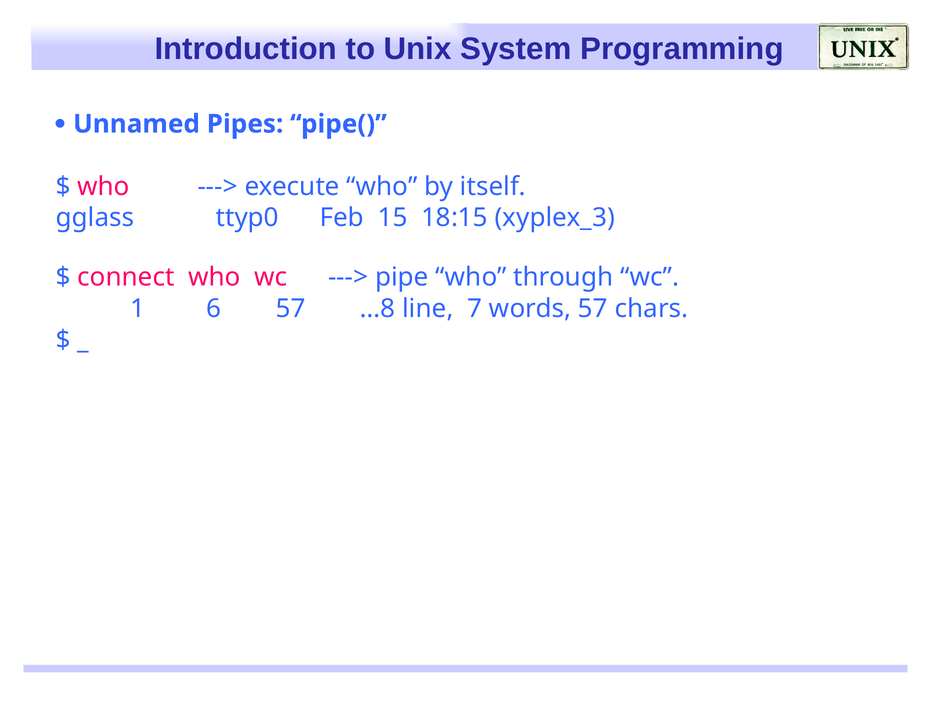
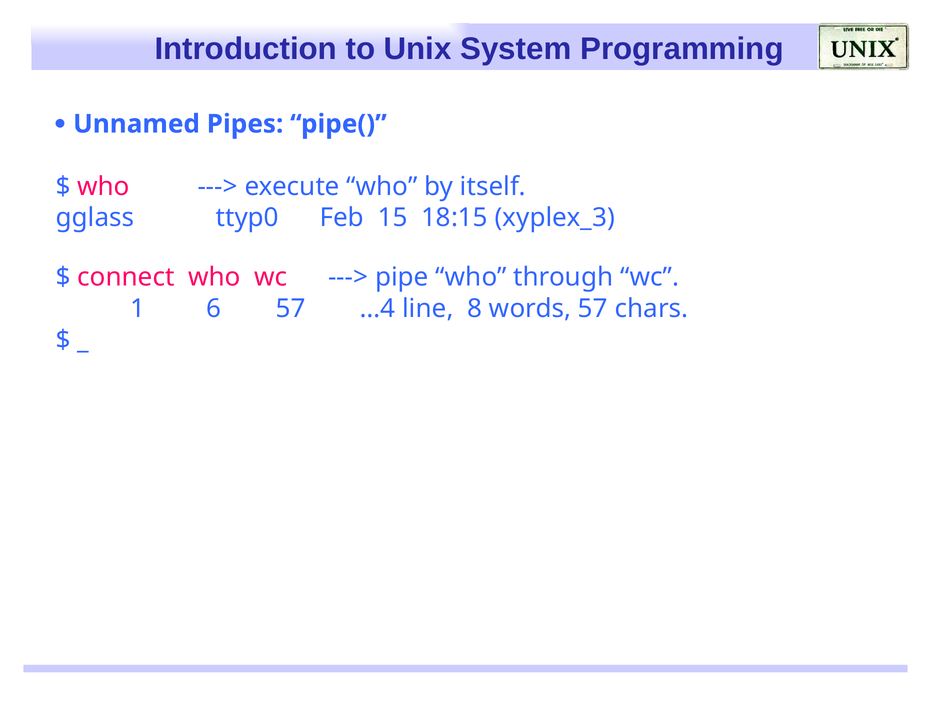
…8: …8 -> …4 (378, 309)
7: 7 -> 8 (475, 309)
